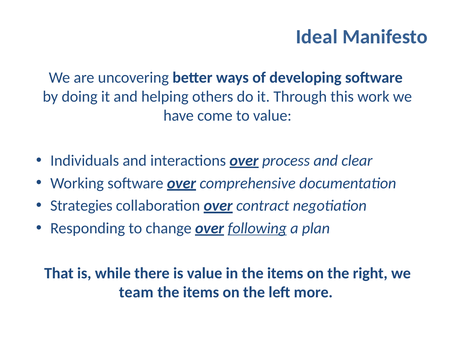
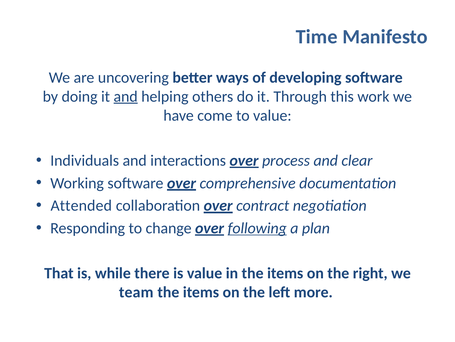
Ideal: Ideal -> Time (317, 37)
and underline: none -> present (126, 96)
Strategies: Strategies -> Attended (81, 205)
